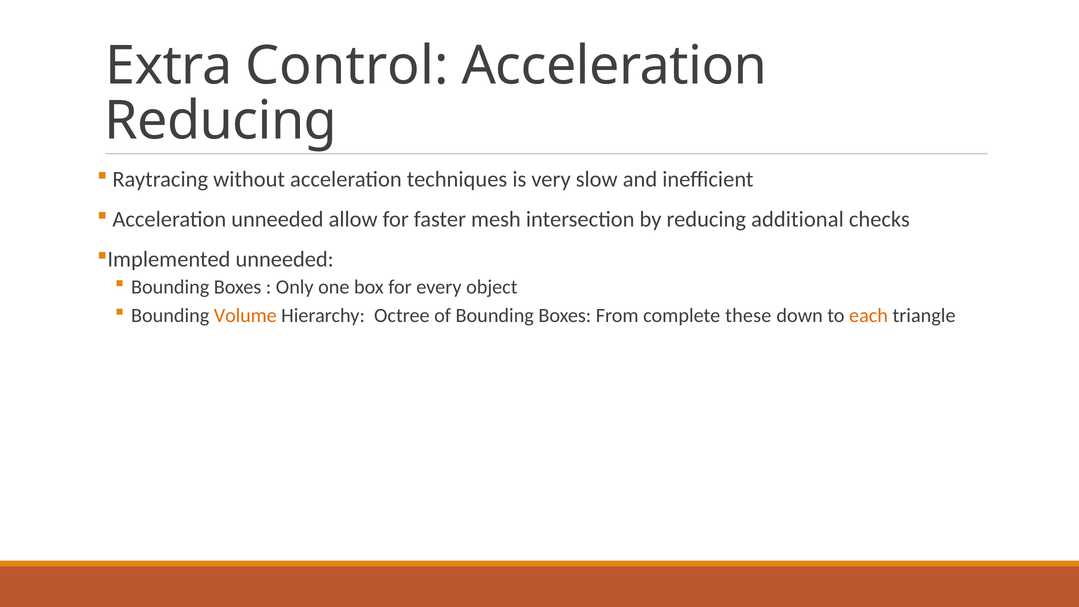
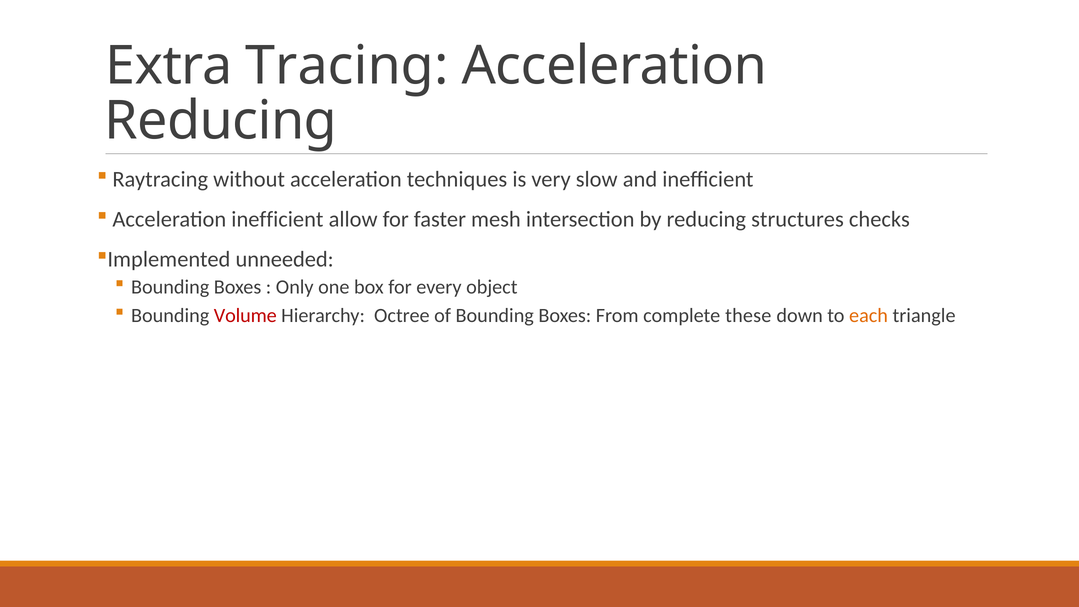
Control: Control -> Tracing (347, 66)
Acceleration unneeded: unneeded -> inefficient (277, 219)
additional: additional -> structures (798, 219)
Volume colour: orange -> red (245, 316)
